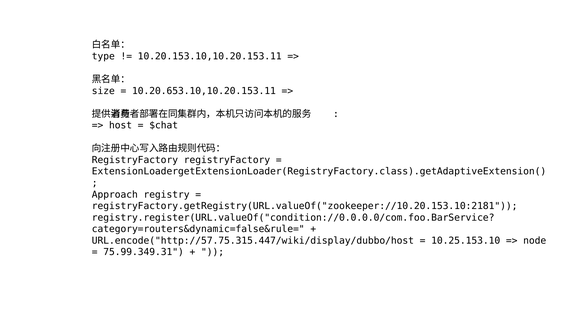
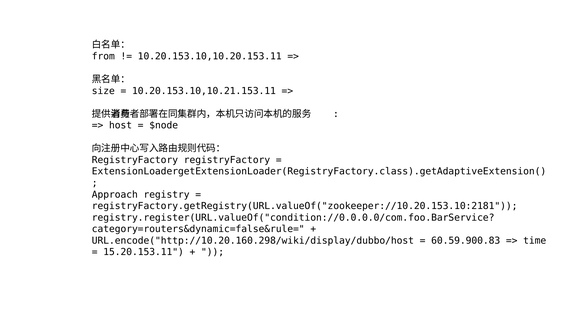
type: type -> from (103, 56)
10.20.653.10,10.20.153.11: 10.20.653.10,10.20.153.11 -> 10.20.153.10,10.21.153.11 (204, 91)
$chat: $chat -> $node (164, 125)
URL.encode("http://57.75.315.447/wiki/display/dubbo/host: URL.encode("http://57.75.315.447/wiki/display/dubbo/host -> URL.encode("http://10.20.160.298/wiki/display/dubbo/host (253, 240)
10.25.153.10: 10.25.153.10 -> 60.59.900.83 (466, 240)
node: node -> time (535, 240)
75.99.349.31: 75.99.349.31 -> 15.20.153.11 (144, 252)
